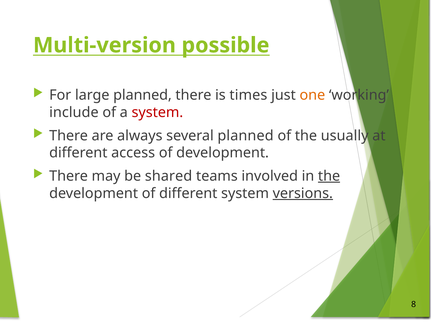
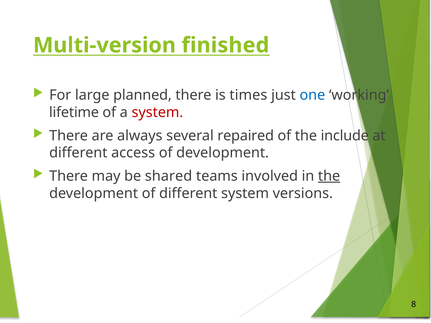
possible: possible -> finished (225, 45)
one colour: orange -> blue (312, 95)
include: include -> lifetime (74, 112)
several planned: planned -> repaired (246, 136)
usually: usually -> include (345, 136)
versions underline: present -> none (303, 193)
